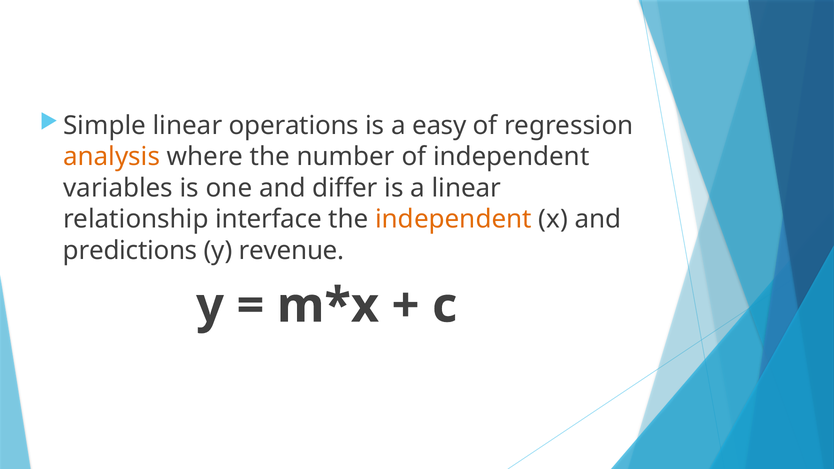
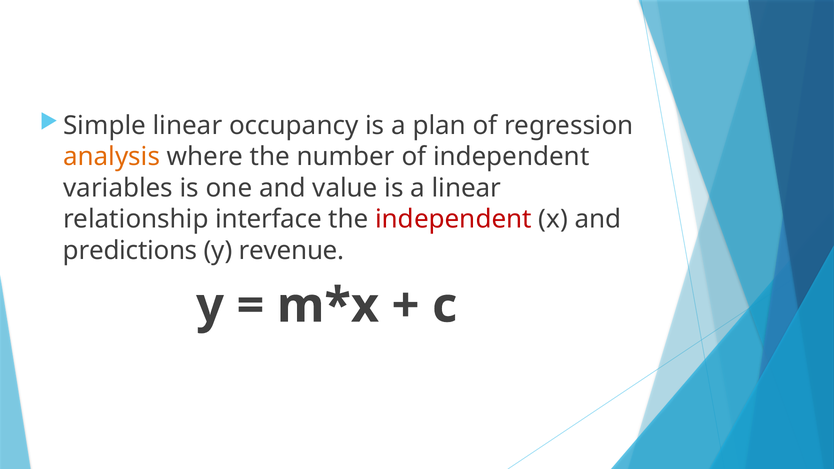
operations: operations -> occupancy (294, 125)
easy: easy -> plan (439, 125)
differ: differ -> value (345, 188)
independent colour: orange -> red (453, 219)
